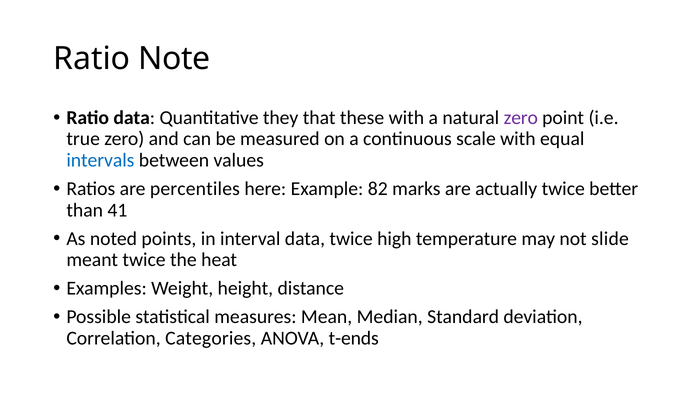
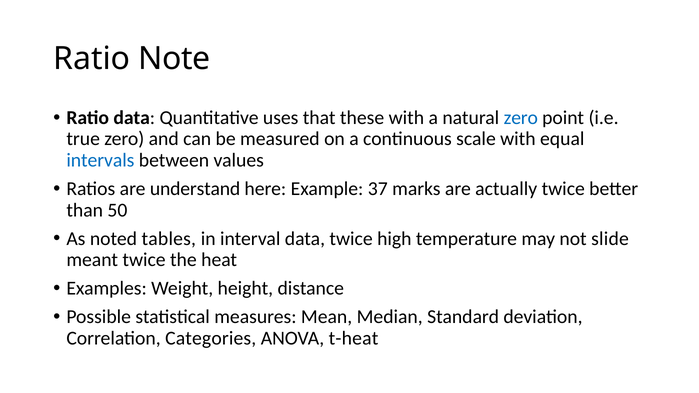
they: they -> uses (281, 118)
zero colour: purple -> blue (521, 118)
percentiles: percentiles -> understand (195, 189)
82: 82 -> 37 (378, 189)
41: 41 -> 50 (117, 210)
points: points -> tables (169, 239)
t-ends: t-ends -> t-heat (354, 338)
